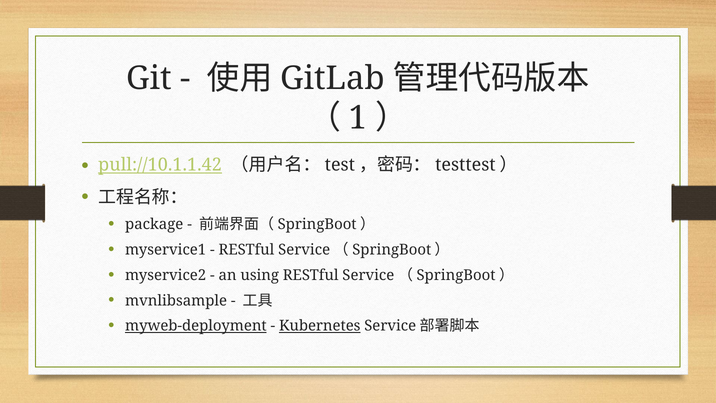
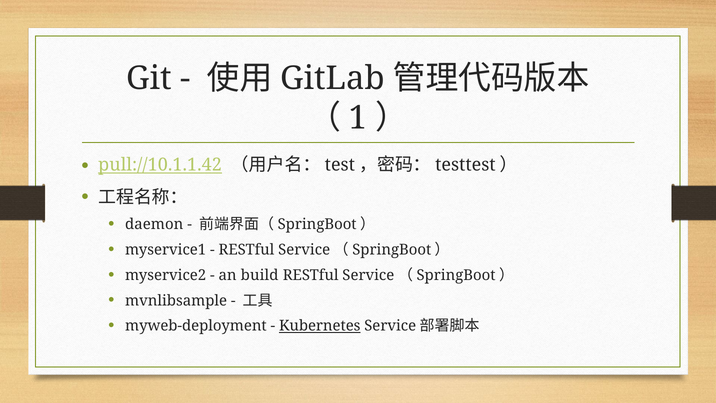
package: package -> daemon (154, 224)
using: using -> build (260, 275)
myweb-deployment underline: present -> none (196, 326)
